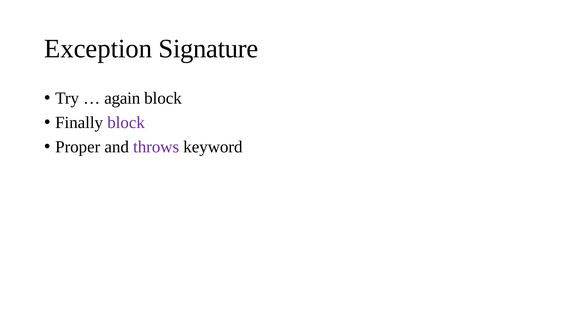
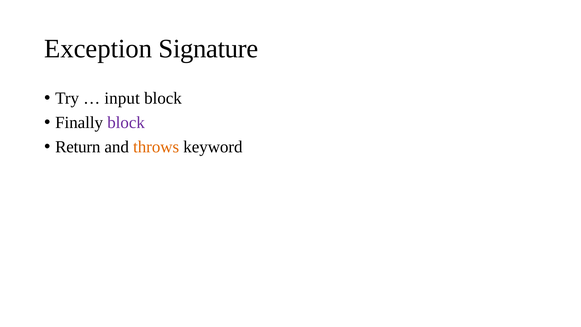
again: again -> input (122, 98)
Proper: Proper -> Return (78, 147)
throws colour: purple -> orange (156, 147)
